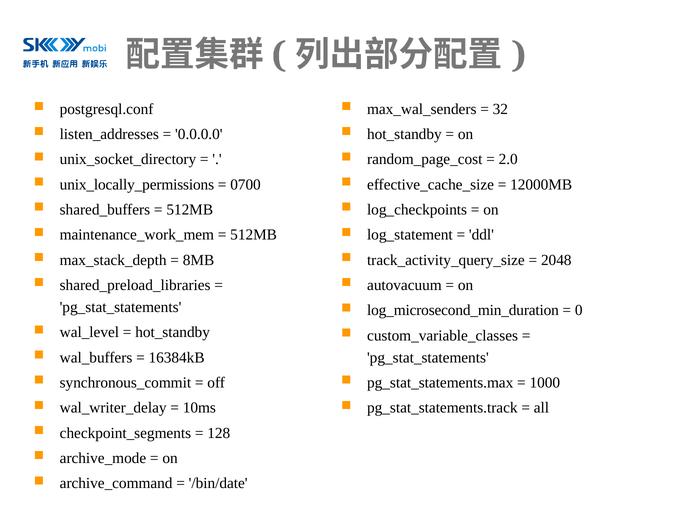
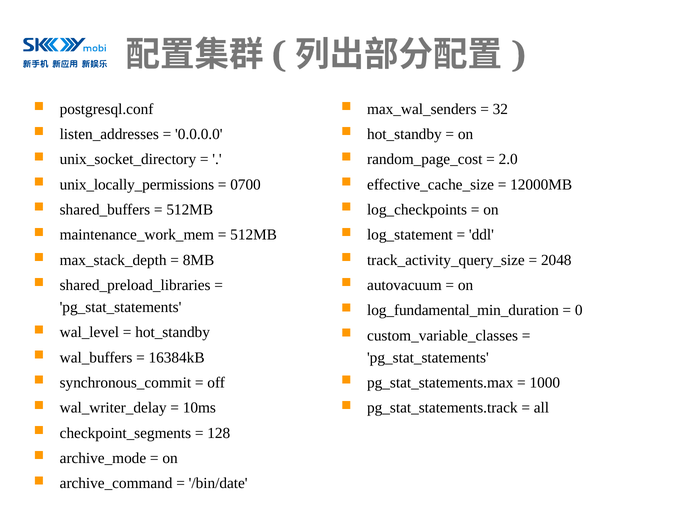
log_microsecond_min_duration: log_microsecond_min_duration -> log_fundamental_min_duration (463, 310)
